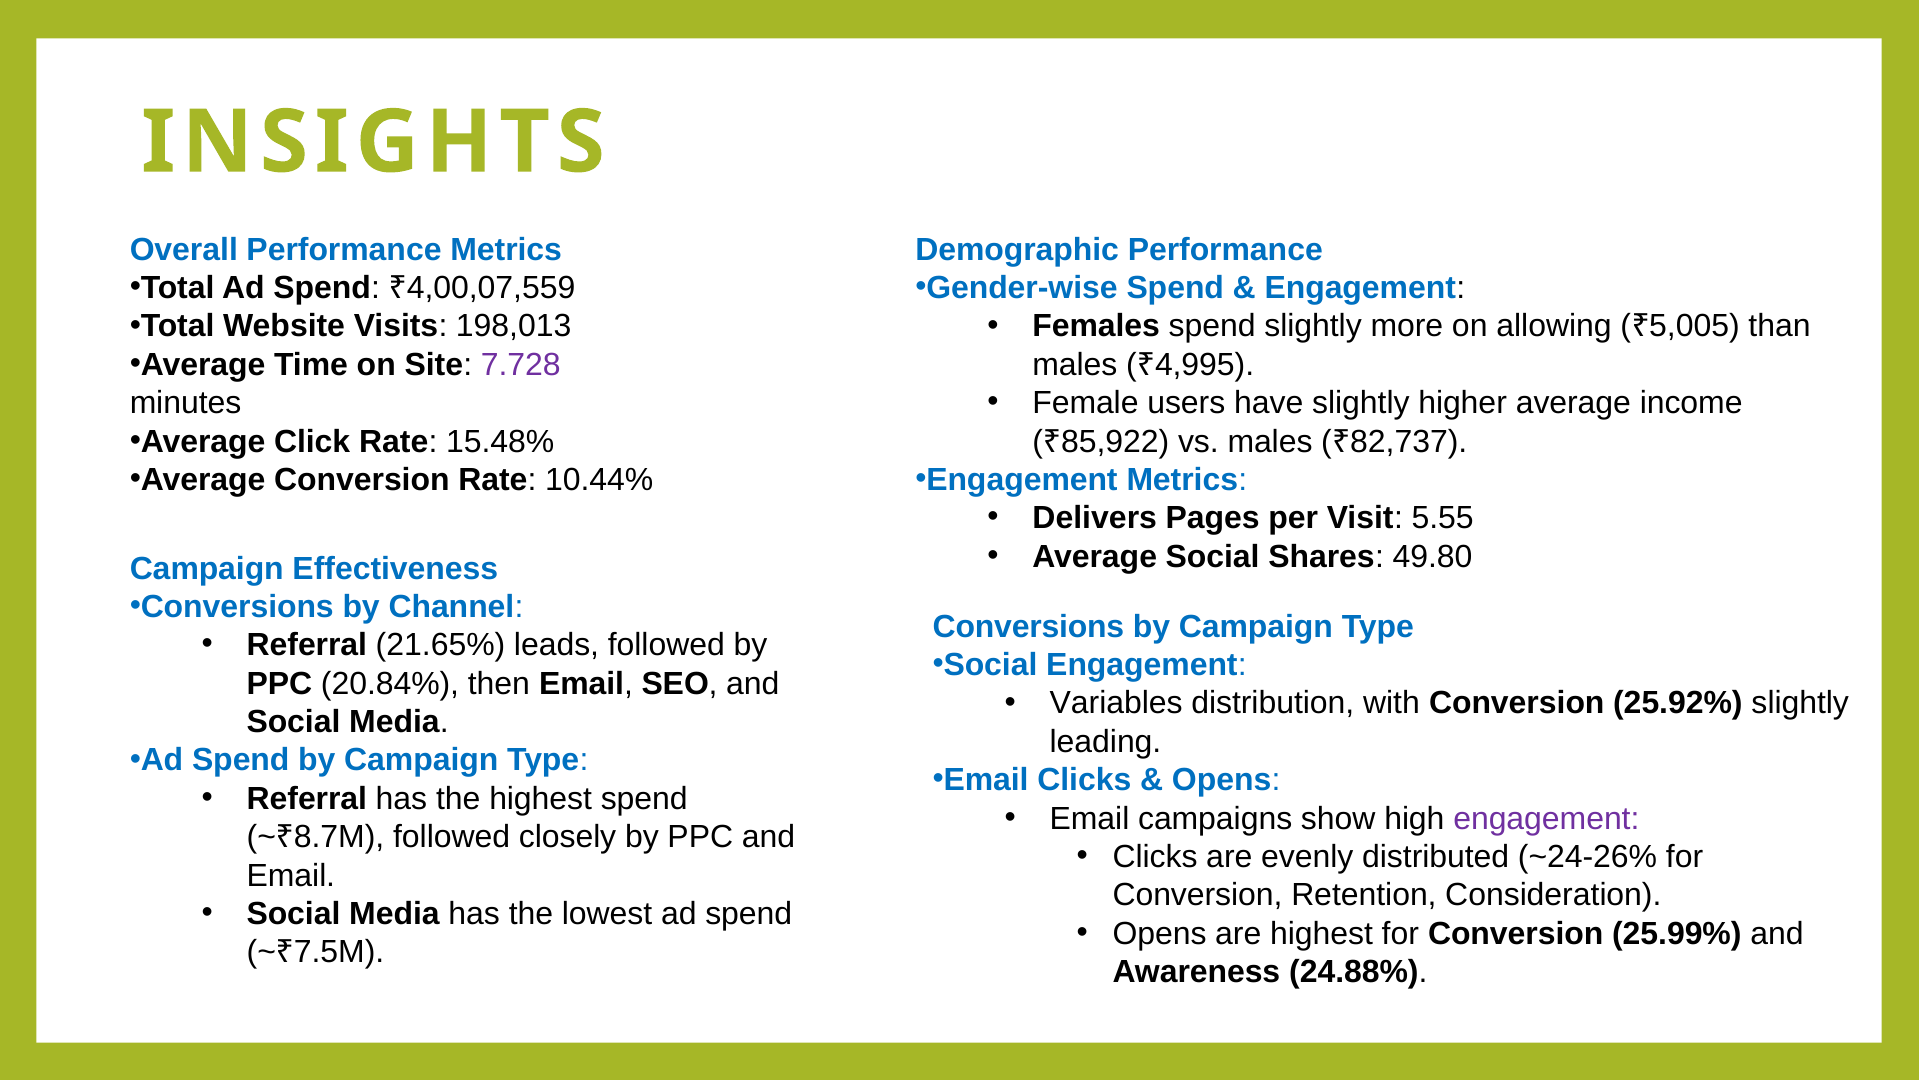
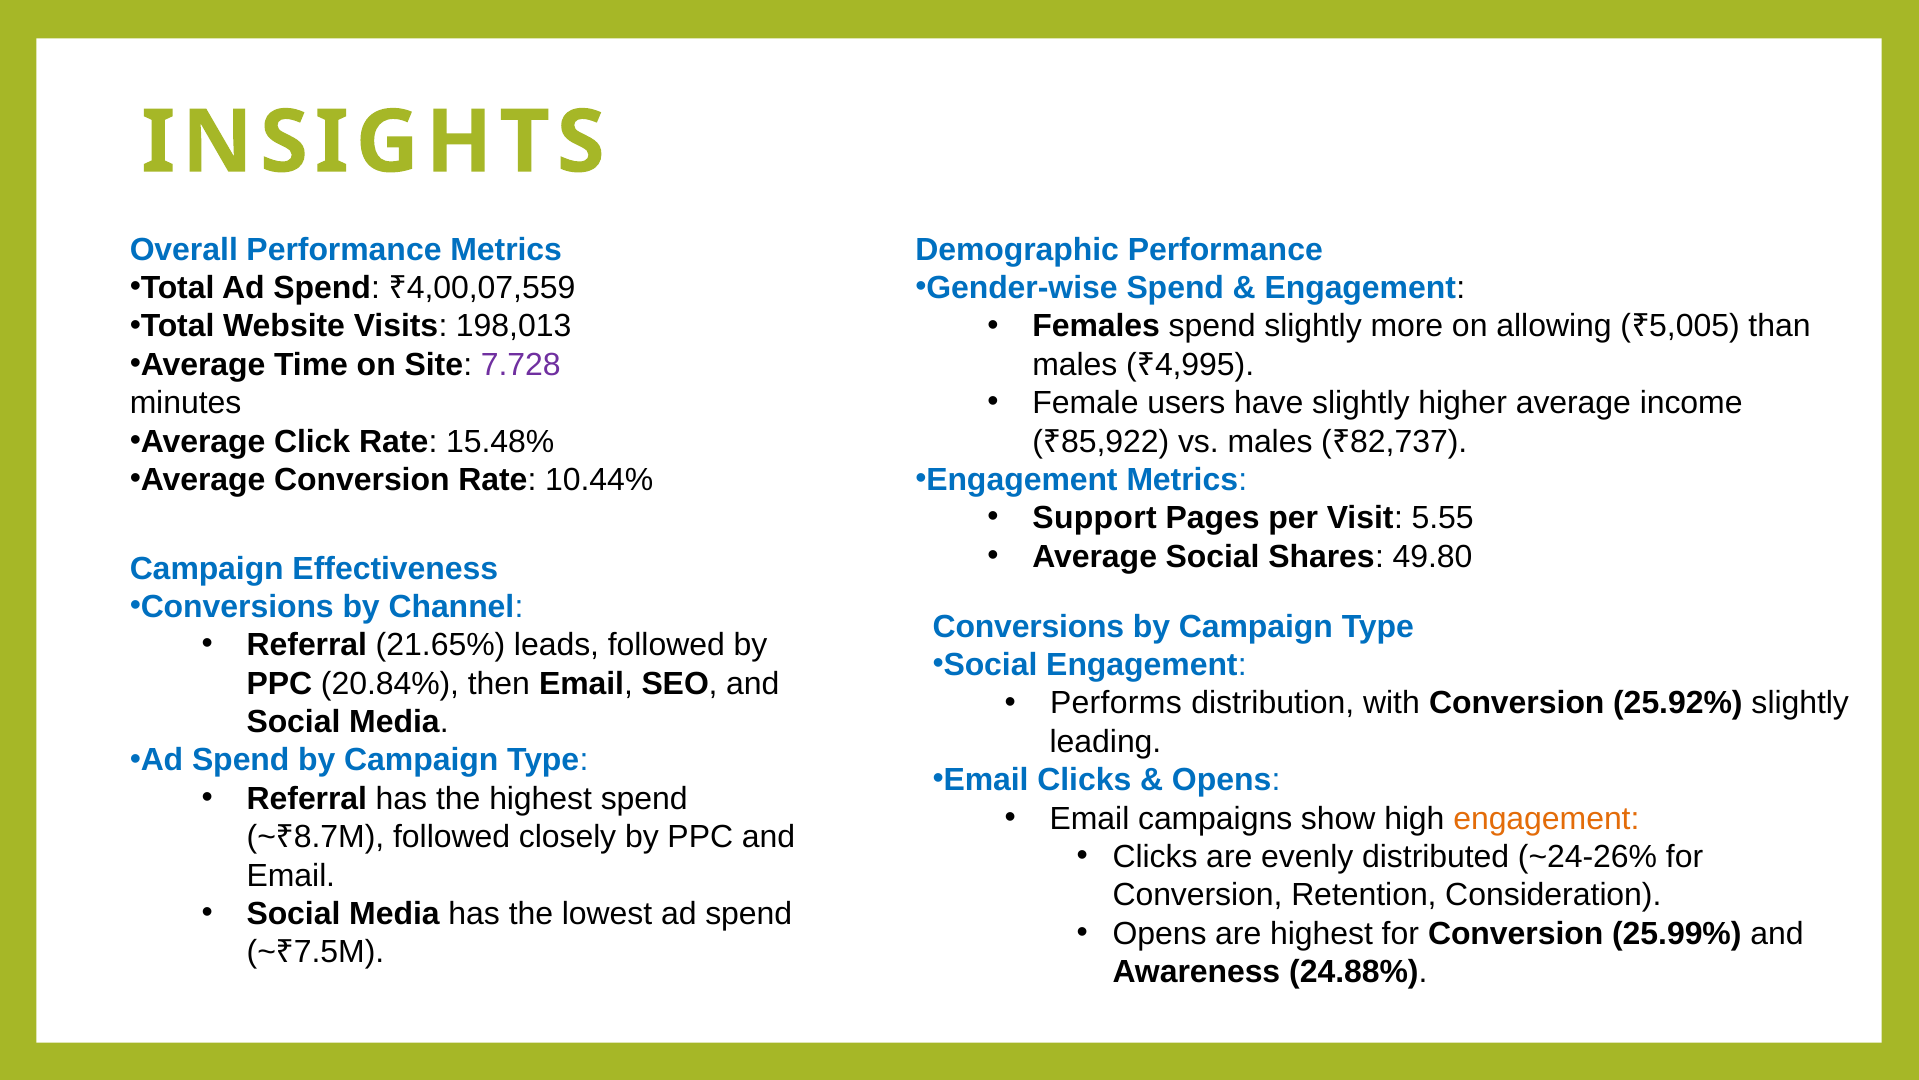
Delivers: Delivers -> Support (1095, 518)
Variables: Variables -> Performs (1116, 703)
engagement colour: purple -> orange (1546, 818)
